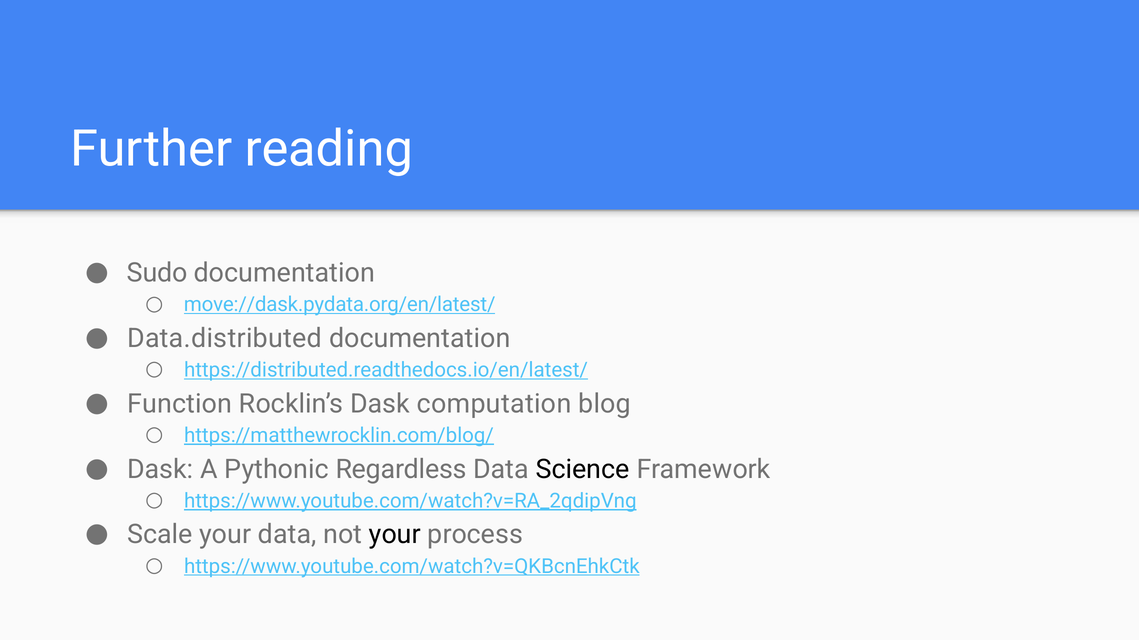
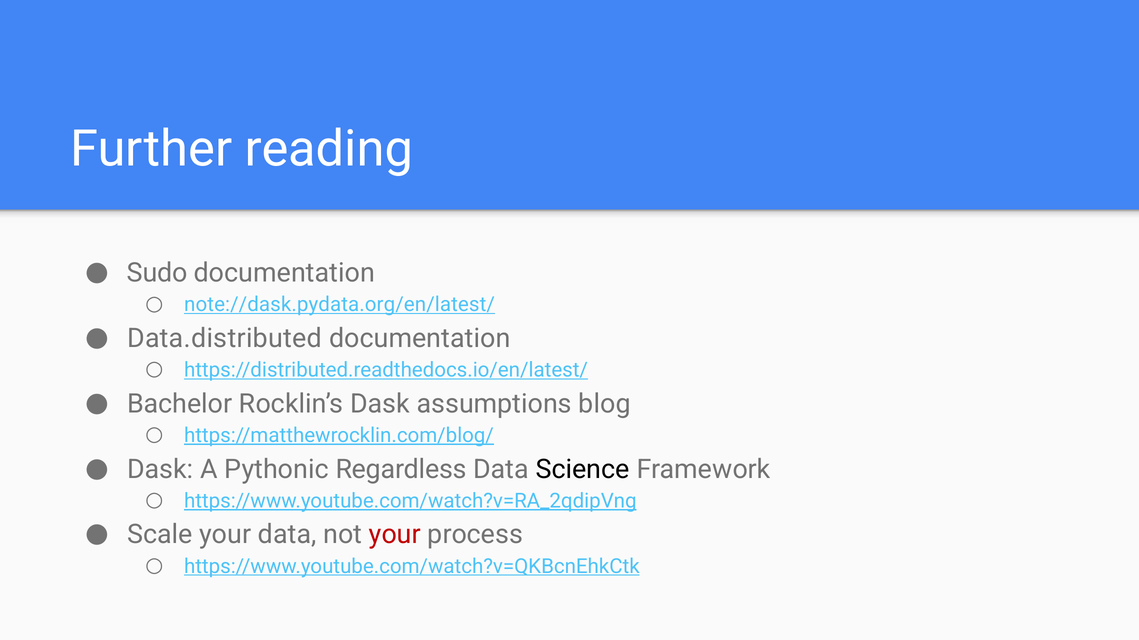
move://dask.pydata.org/en/latest/: move://dask.pydata.org/en/latest/ -> note://dask.pydata.org/en/latest/ (340, 305)
Function: Function -> Bachelor (180, 404)
computation: computation -> assumptions (494, 404)
your colour: black -> red (395, 535)
